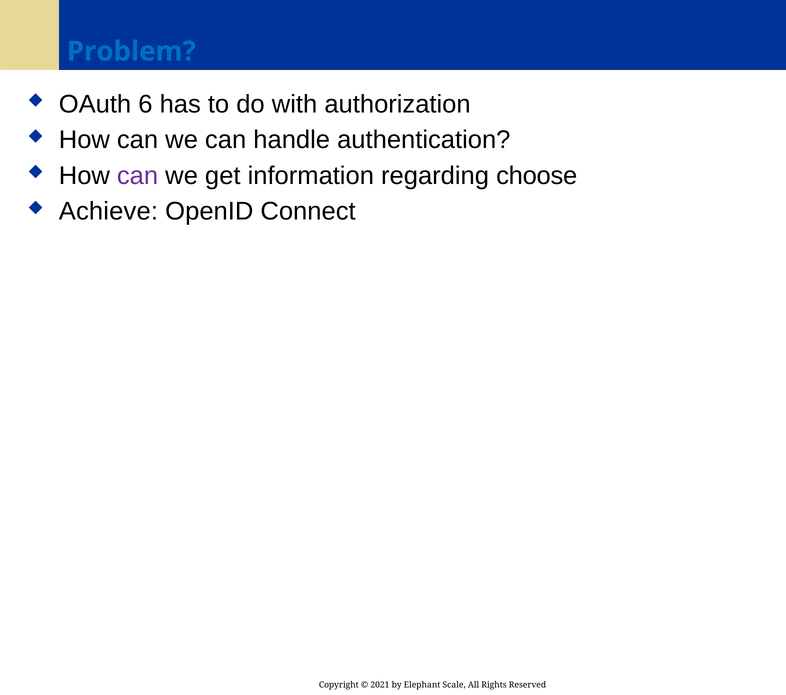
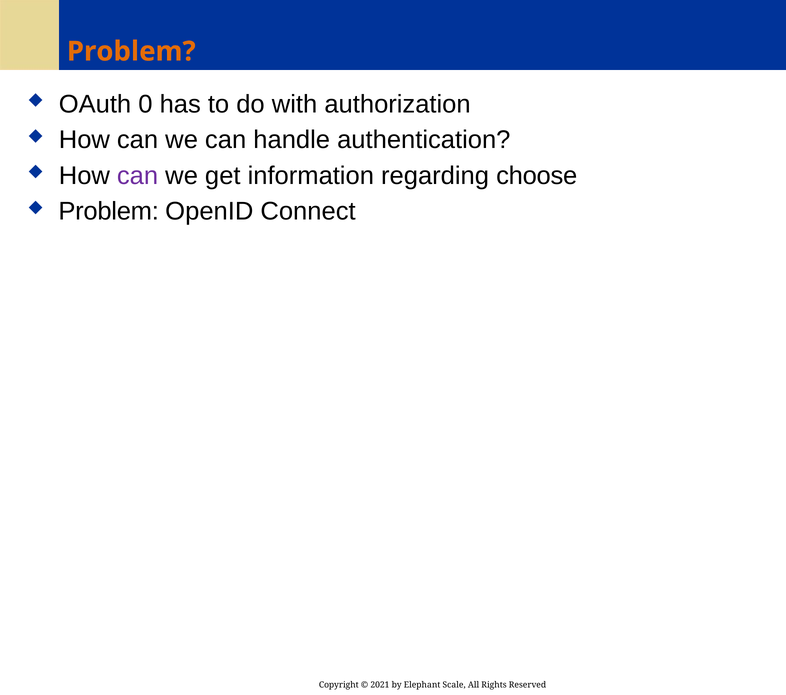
Problem colour: blue -> orange (131, 52)
6: 6 -> 0 (145, 104)
Achieve: Achieve -> Problem (109, 212)
